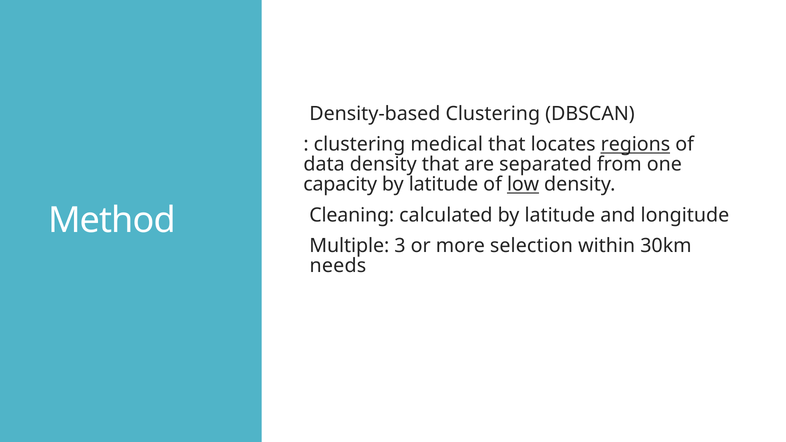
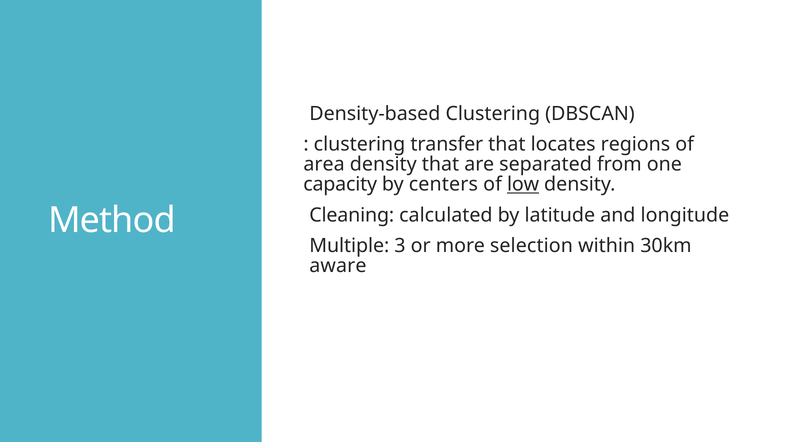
medical: medical -> transfer (447, 144)
regions underline: present -> none (635, 144)
data: data -> area (324, 165)
latitude: latitude -> centers (443, 185)
needs: needs -> aware (338, 266)
